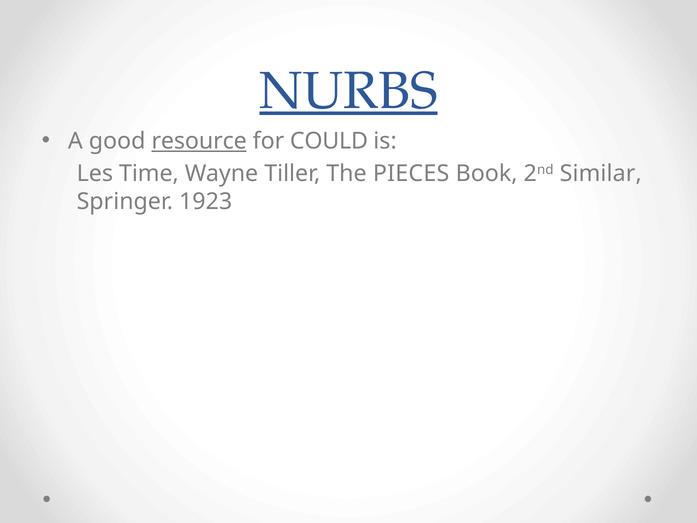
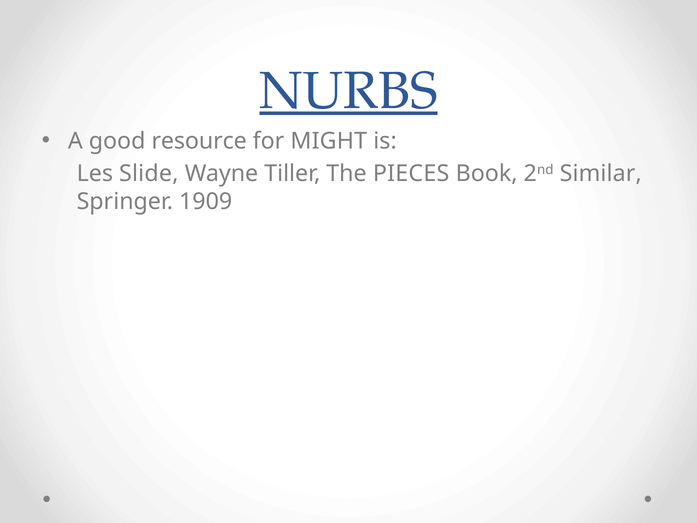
resource underline: present -> none (199, 141)
COULD: COULD -> MIGHT (329, 141)
Time: Time -> Slide (149, 174)
1923: 1923 -> 1909 (206, 201)
